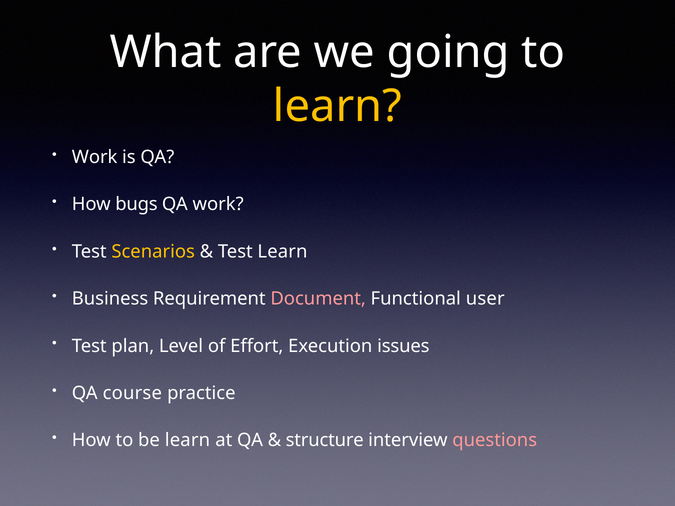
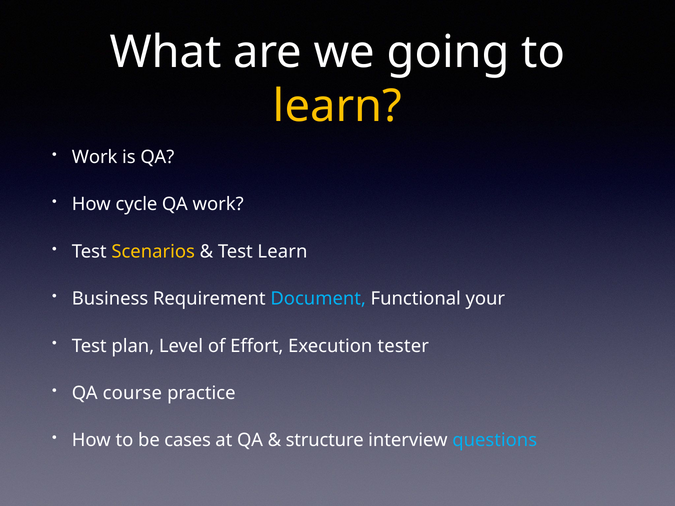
bugs: bugs -> cycle (136, 204)
Document colour: pink -> light blue (318, 299)
user: user -> your (485, 299)
issues: issues -> tester (403, 346)
be learn: learn -> cases (188, 441)
questions colour: pink -> light blue (495, 441)
